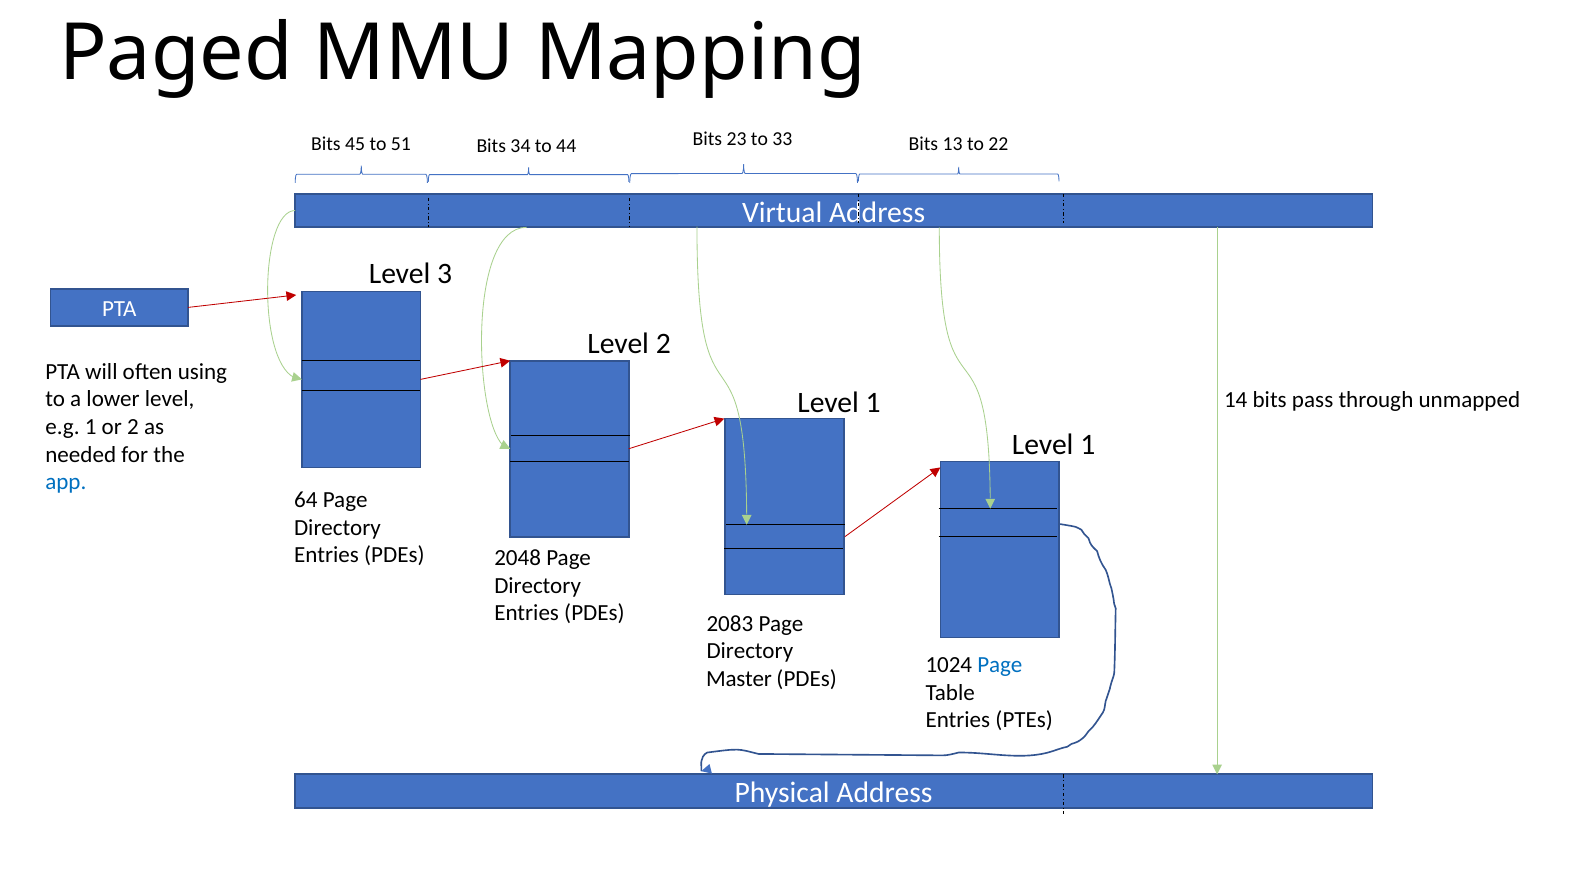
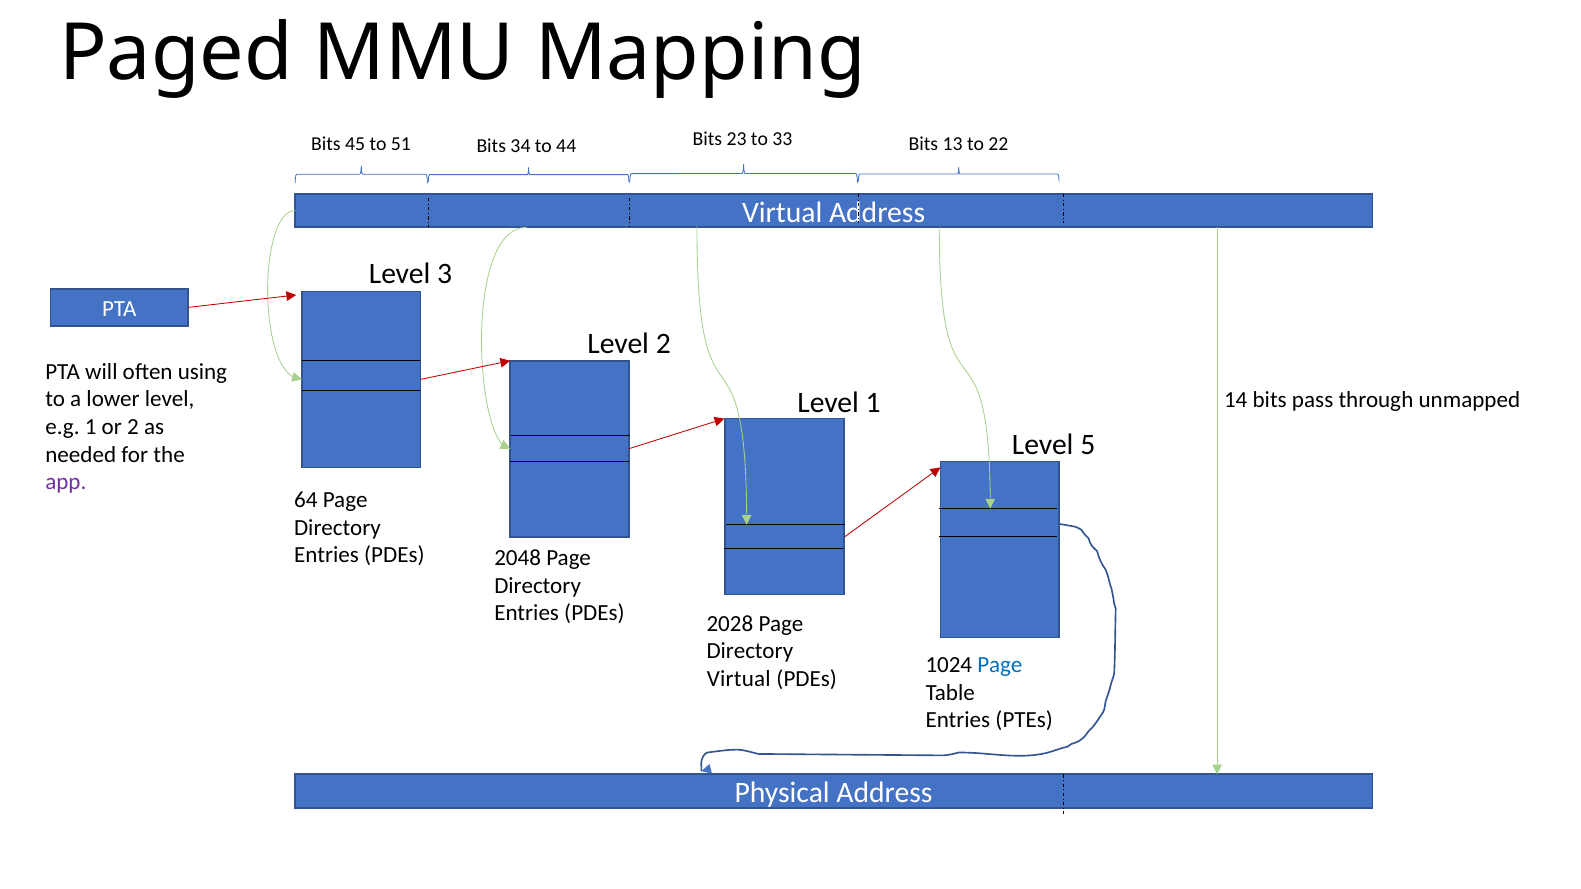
1: 1 -> 5 (1088, 444)
app colour: blue -> purple (66, 482)
2083: 2083 -> 2028 (730, 624)
Master: Master -> Virtual (739, 679)
